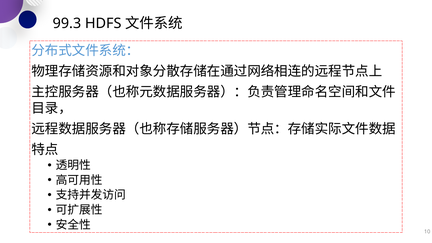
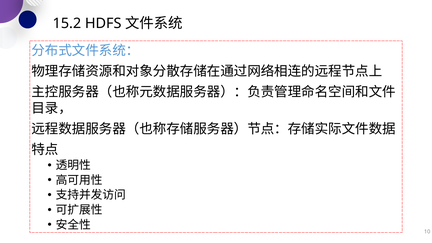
99.3: 99.3 -> 15.2 (67, 24)
